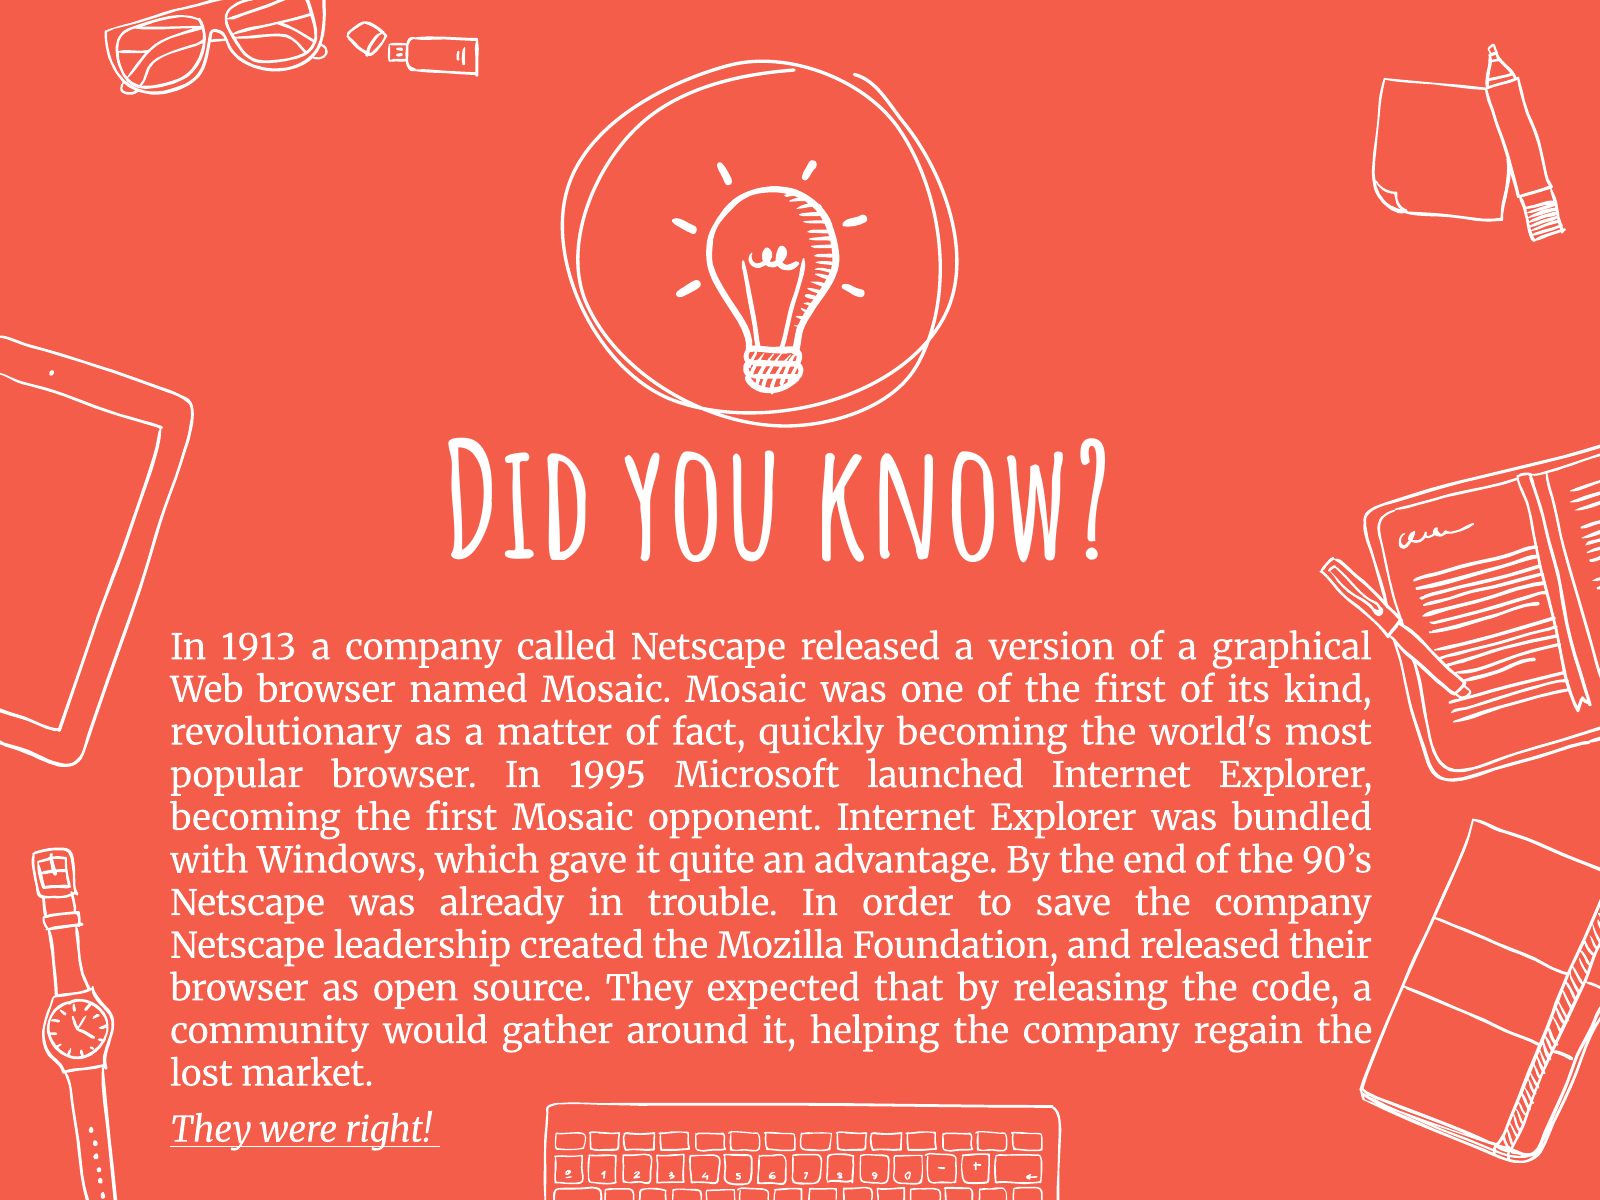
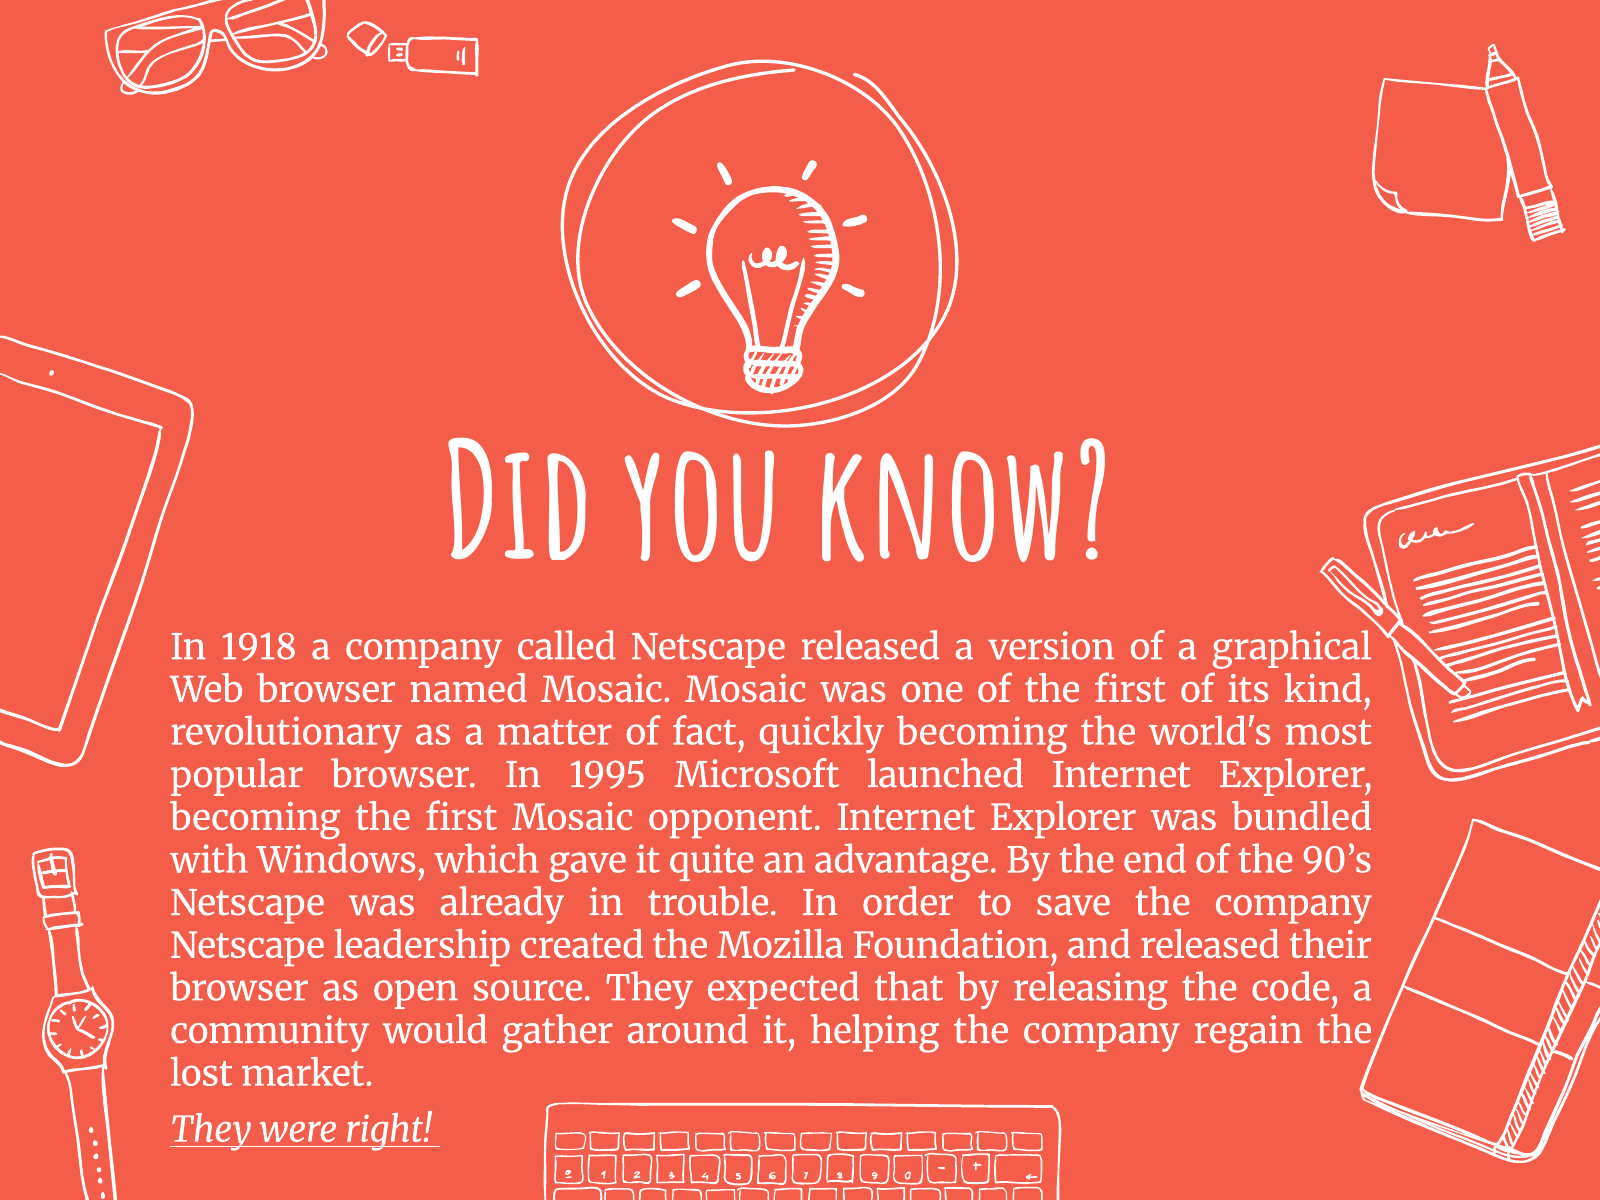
1913: 1913 -> 1918 (259, 648)
